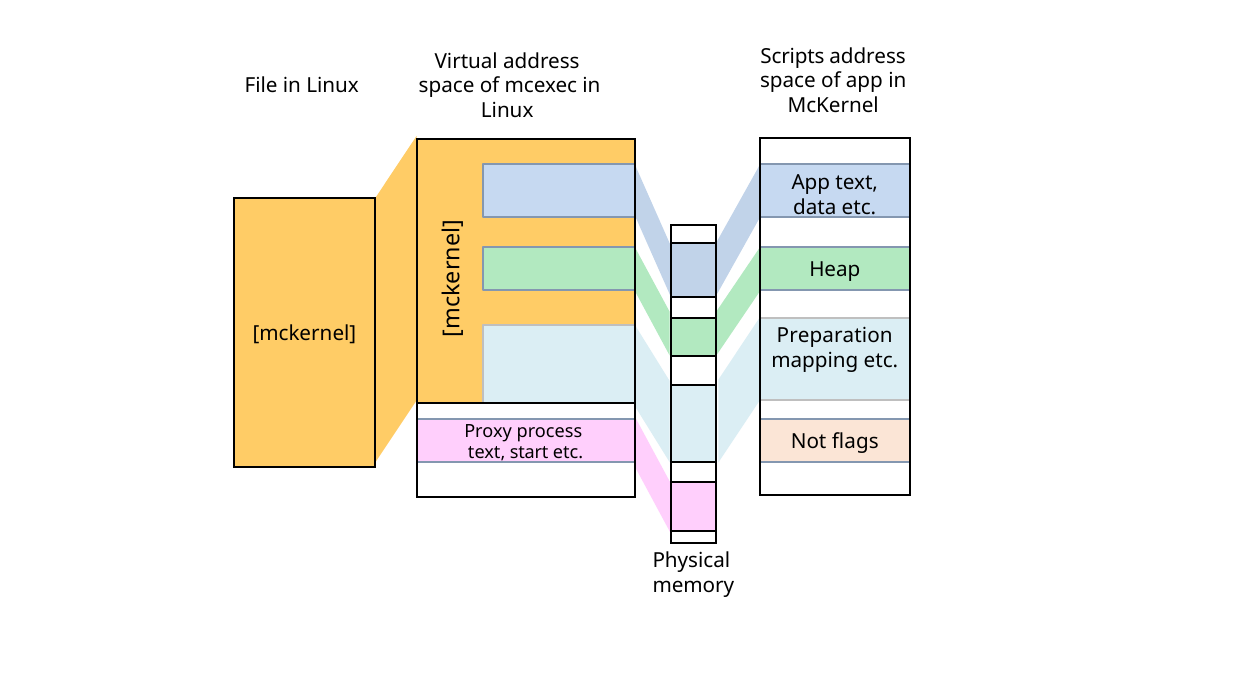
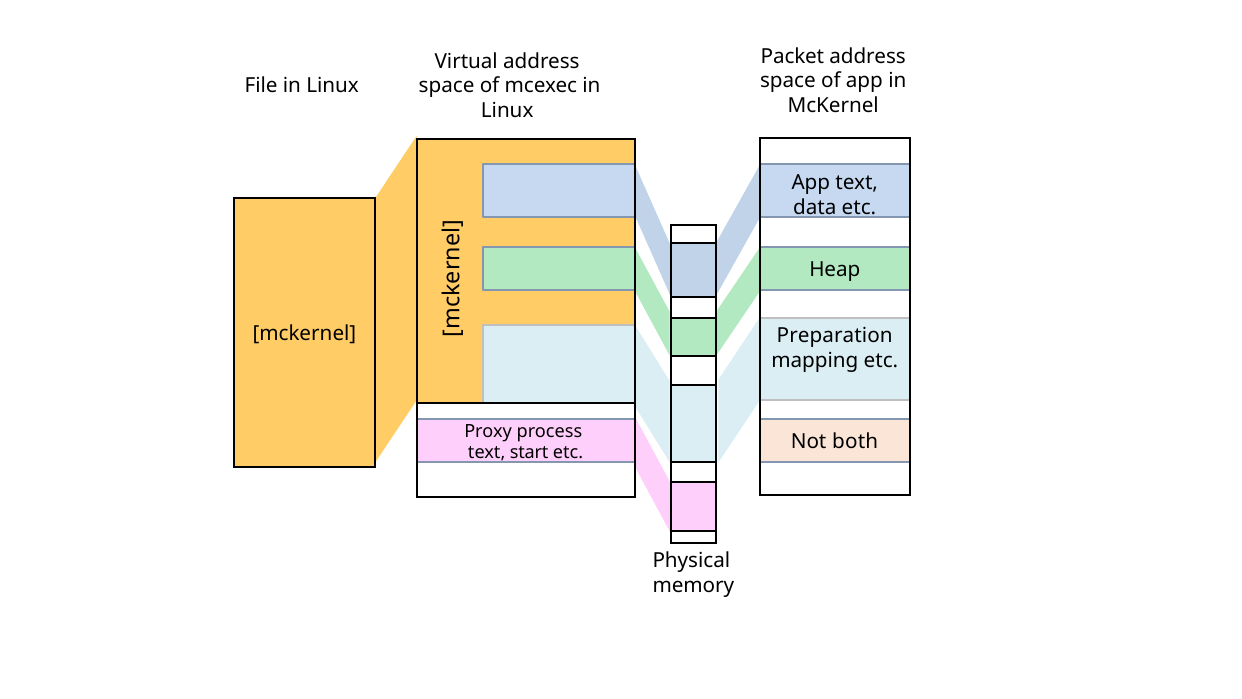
Scripts: Scripts -> Packet (792, 56)
flags: flags -> both (855, 442)
